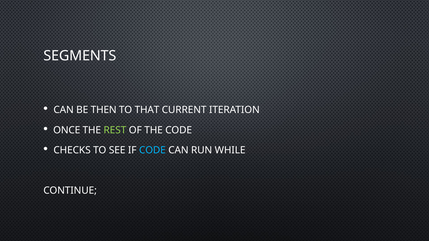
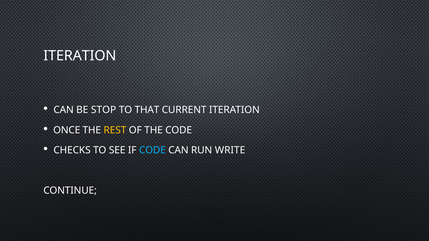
SEGMENTS: SEGMENTS -> ITERATION (80, 56)
THEN: THEN -> STOP (104, 110)
REST colour: light green -> yellow (115, 130)
WHILE: WHILE -> WRITE (230, 150)
